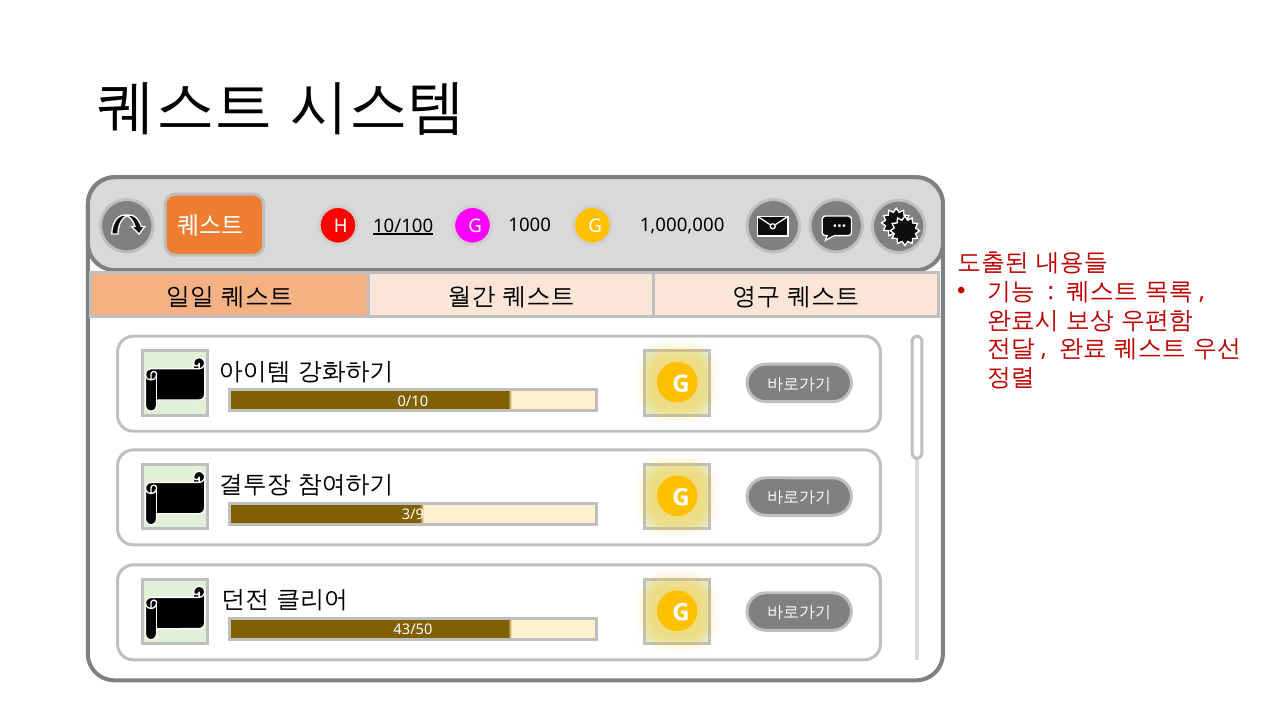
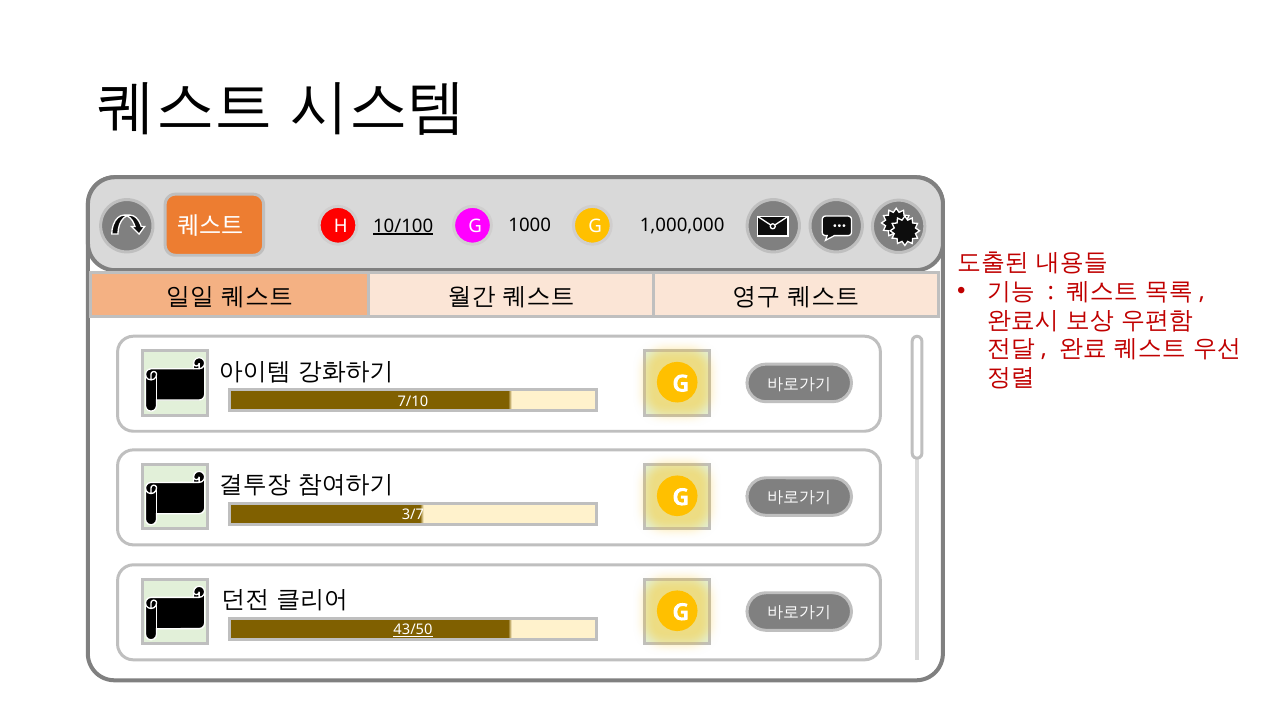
0/10: 0/10 -> 7/10 (413, 401)
3/9: 3/9 -> 3/7 (413, 515)
43/50 underline: none -> present (413, 630)
